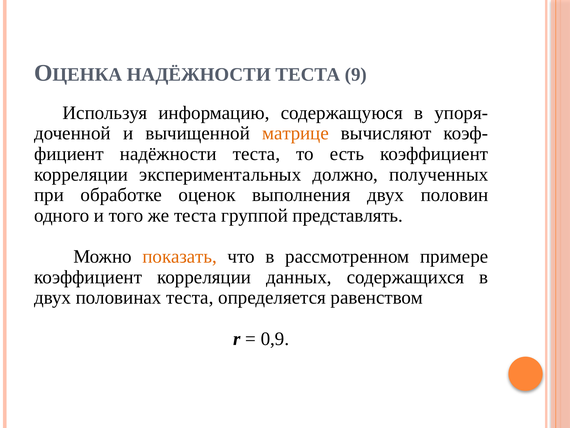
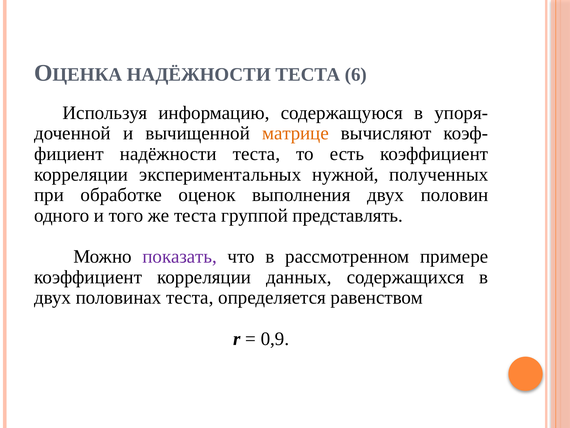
9: 9 -> 6 (356, 75)
должно: должно -> нужной (345, 174)
показать colour: orange -> purple (180, 256)
